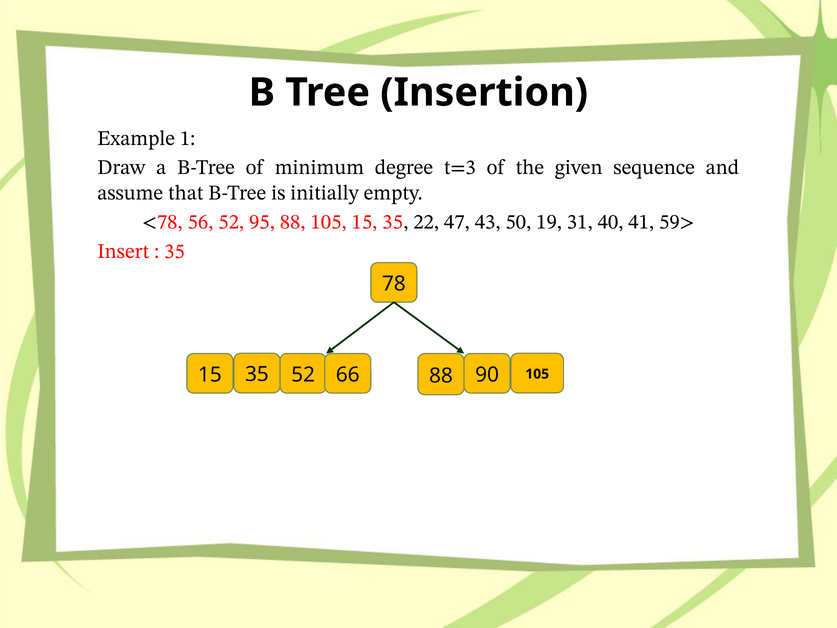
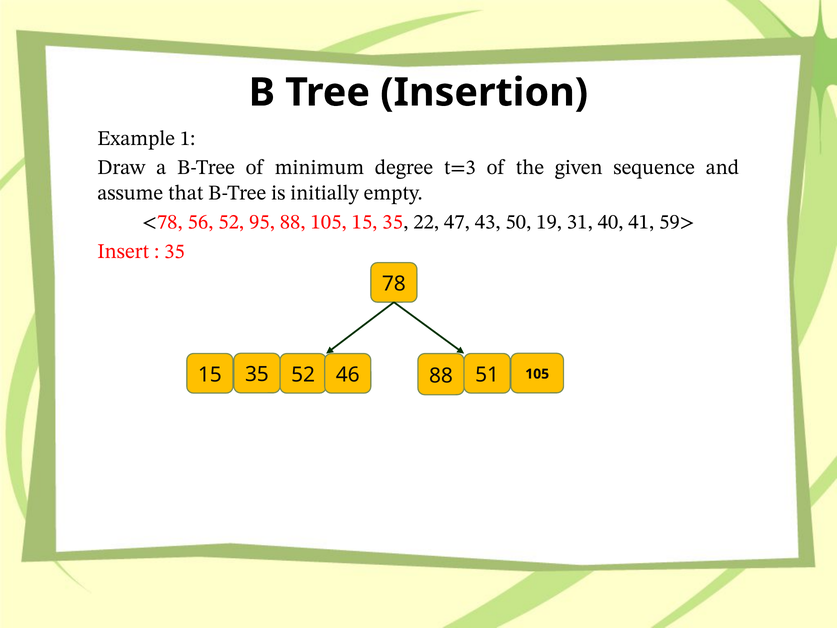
66: 66 -> 46 (348, 375)
90: 90 -> 51 (487, 375)
